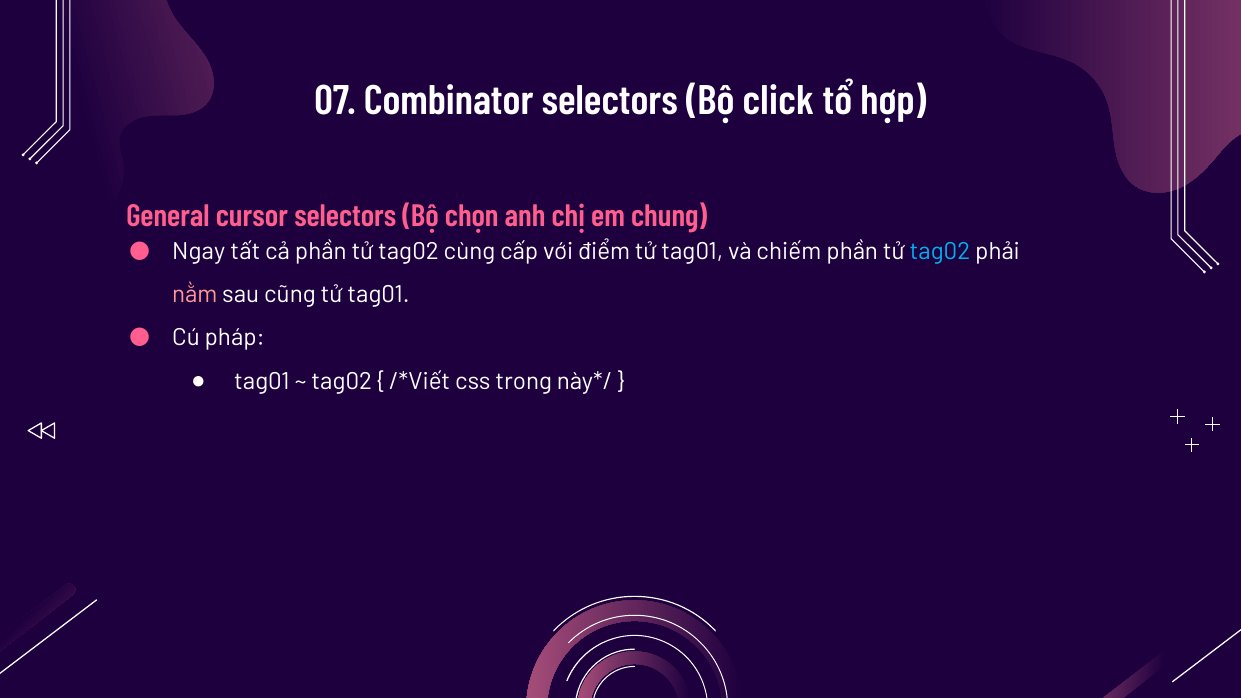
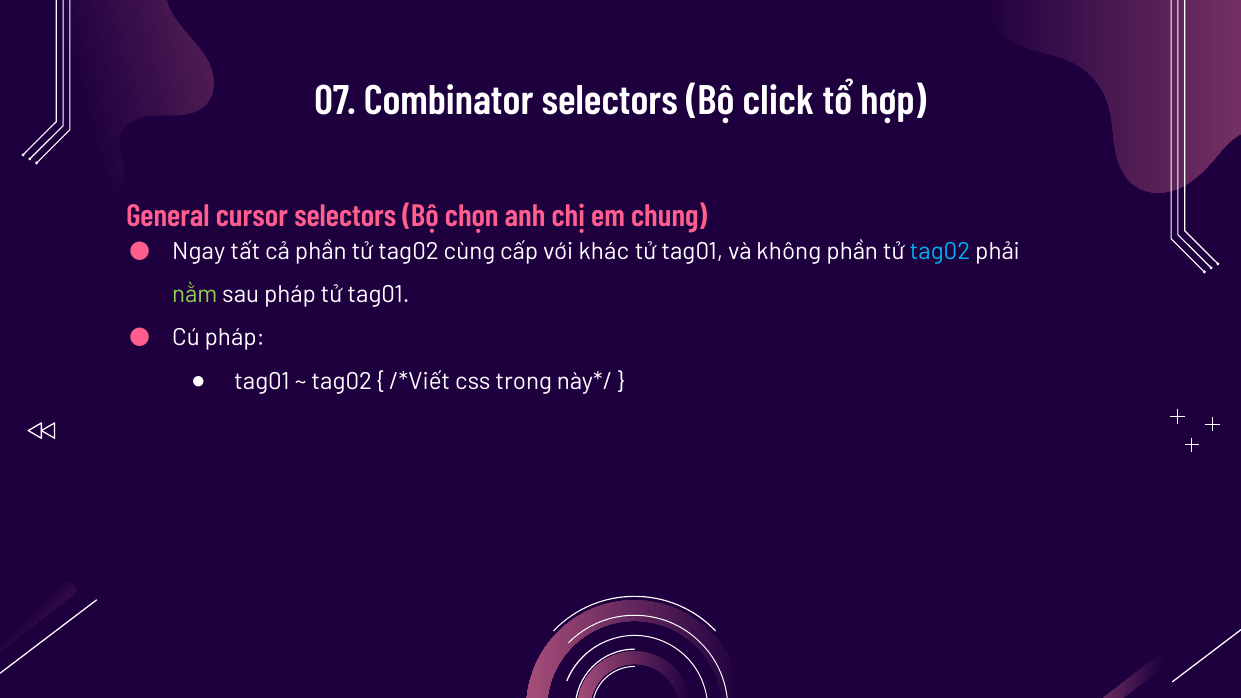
điểm: điểm -> khác (604, 251)
chiếm: chiếm -> không (789, 251)
nằm colour: pink -> light green (195, 295)
sau cũng: cũng -> pháp (290, 295)
